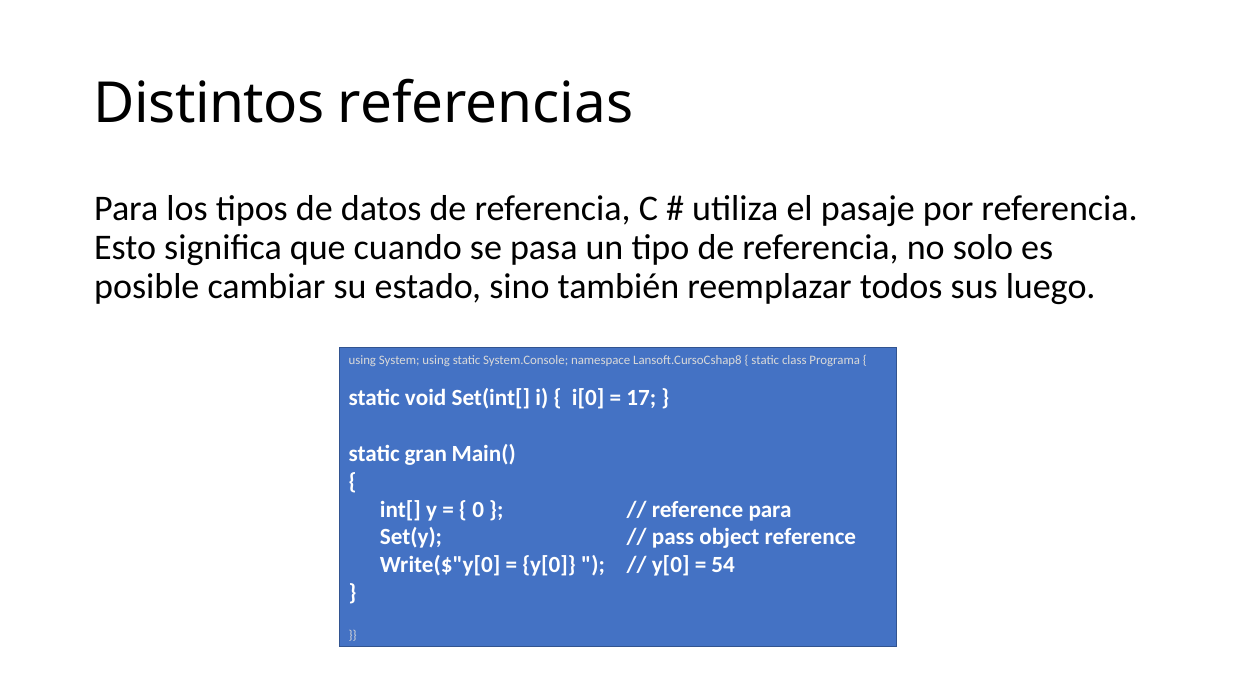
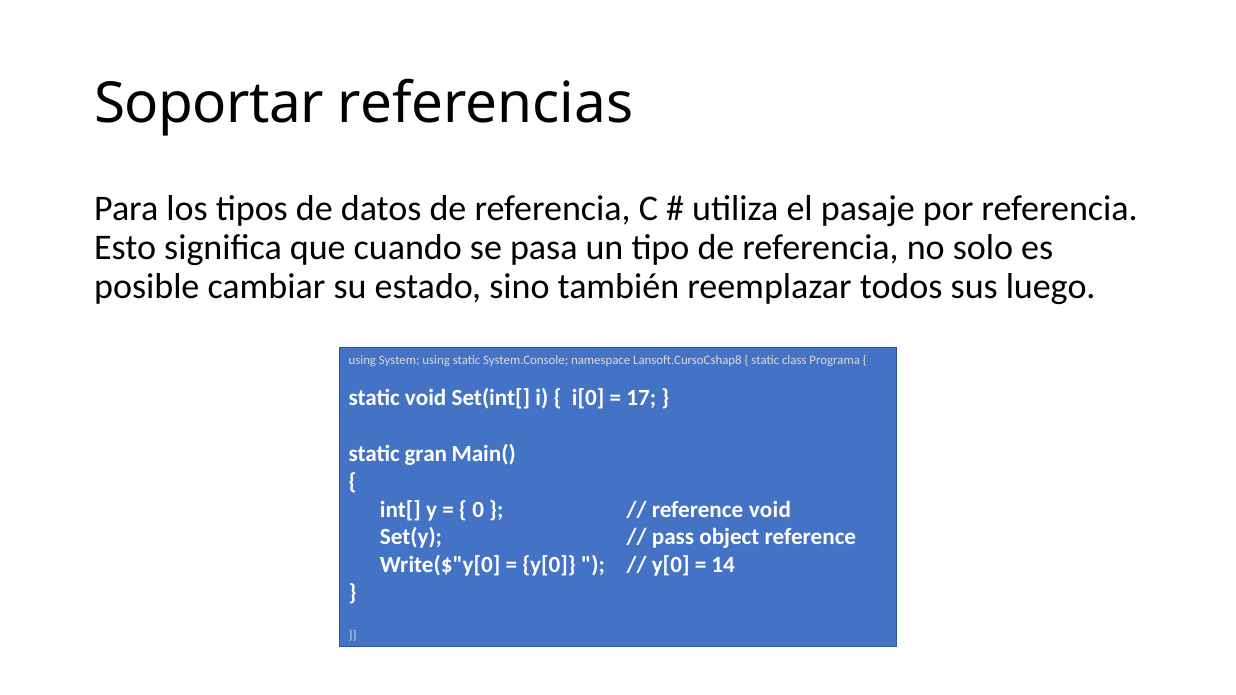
Distintos: Distintos -> Soportar (209, 104)
reference para: para -> void (770, 510)
54: 54 -> 14 (723, 565)
